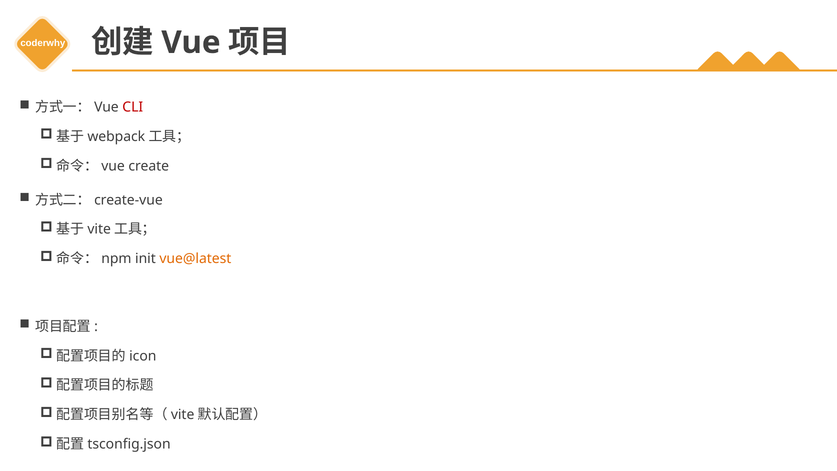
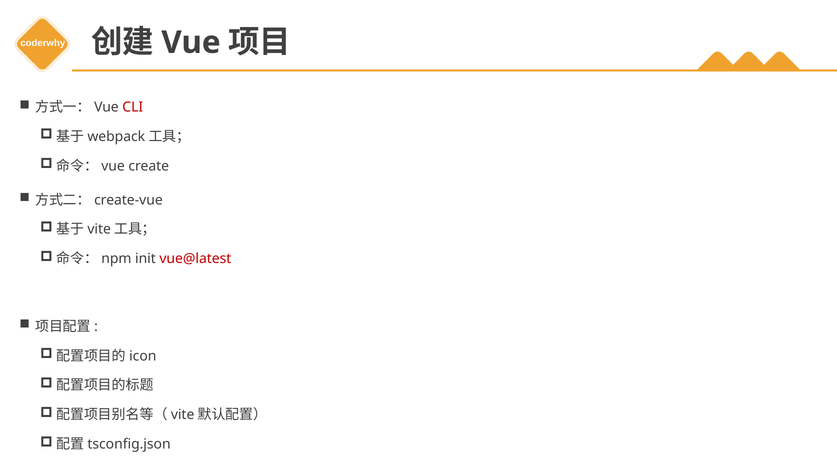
vue@latest colour: orange -> red (195, 259)
